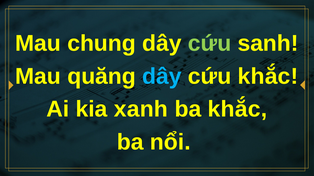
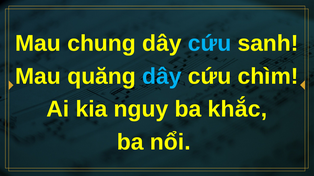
cứu colour: light green -> light blue (210, 44)
cứu khắc: khắc -> chìm (268, 77)
xanh: xanh -> nguy (141, 110)
